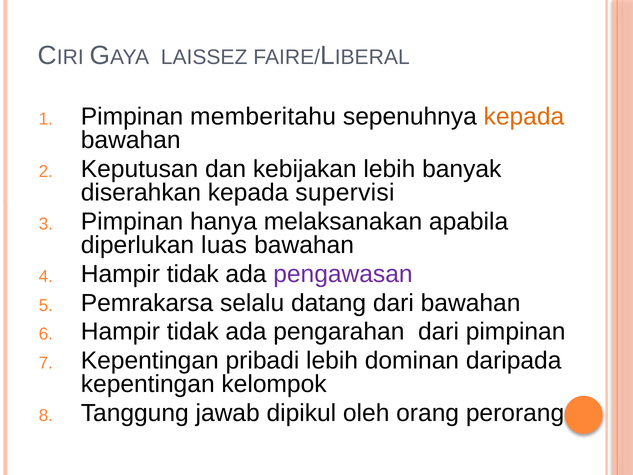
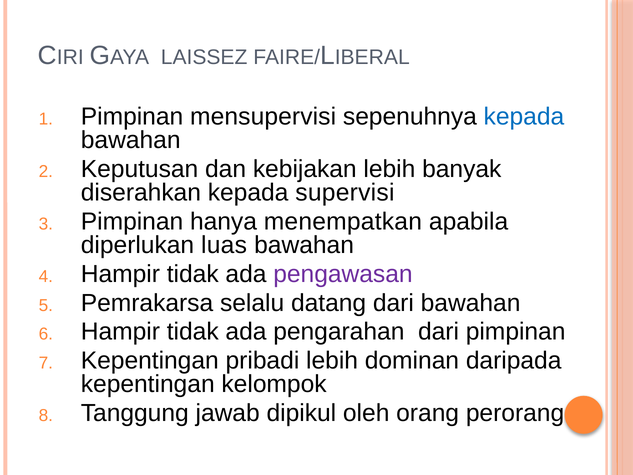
memberitahu: memberitahu -> mensupervisi (263, 117)
kepada colour: orange -> blue (524, 117)
melaksanakan: melaksanakan -> menempatkan (343, 221)
